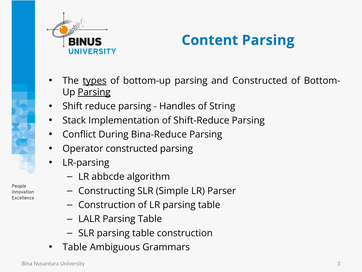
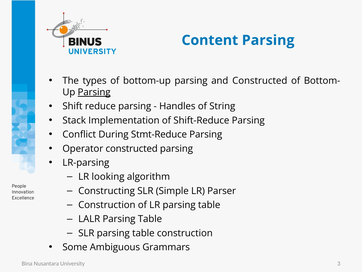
types underline: present -> none (95, 81)
Bina-Reduce: Bina-Reduce -> Stmt-Reduce (159, 134)
abbcde: abbcde -> looking (108, 176)
Table: Table -> Some (75, 247)
